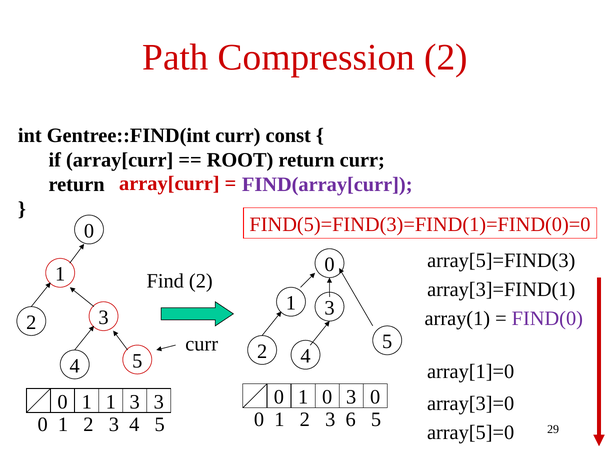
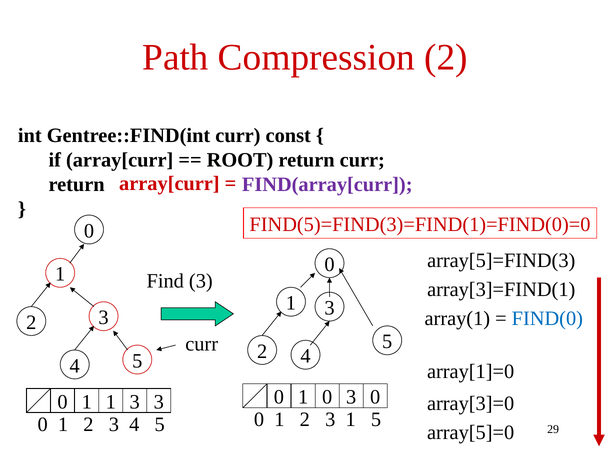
Find 2: 2 -> 3 (201, 281)
FIND(0 colour: purple -> blue (547, 318)
3 6: 6 -> 1 (351, 419)
